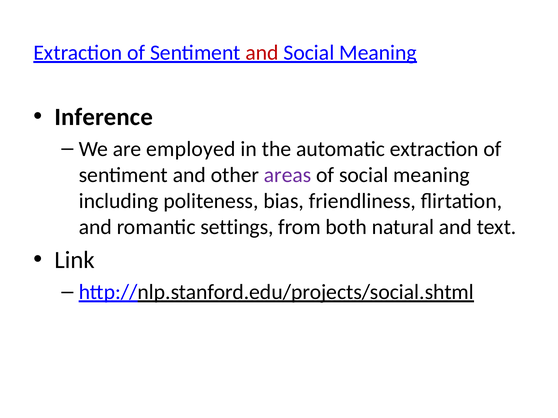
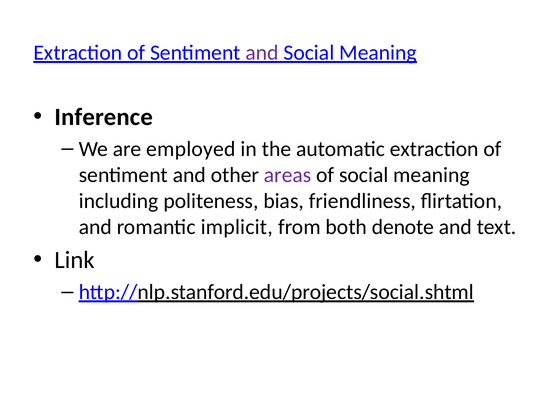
and colour: red -> purple (262, 53)
settings: settings -> implicit (237, 227)
natural: natural -> denote (403, 227)
